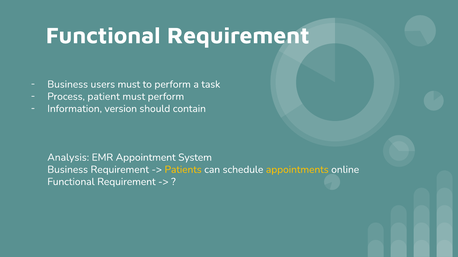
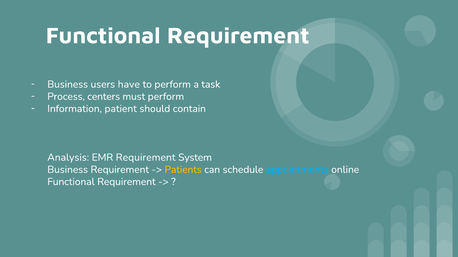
users must: must -> have (129, 84)
patient: patient -> centers (104, 97)
version: version -> patient (121, 109)
EMR Appointment: Appointment -> Requirement (146, 158)
appointments colour: yellow -> light blue (297, 170)
